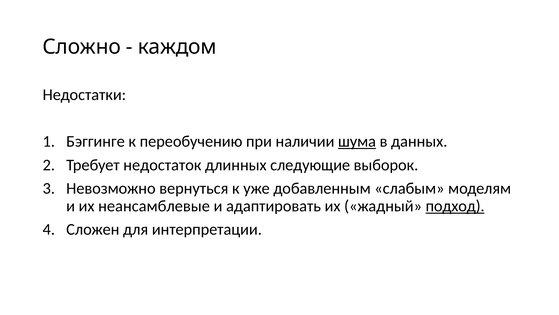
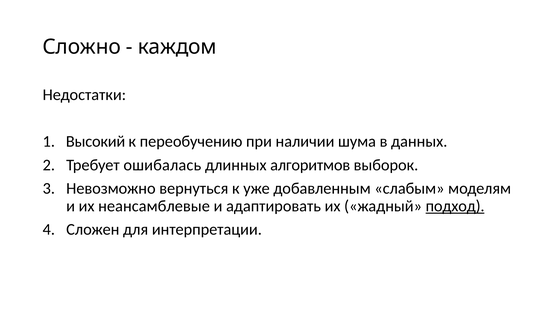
Бэггинге: Бэггинге -> Высокий (96, 141)
шума underline: present -> none (357, 141)
недостаток: недостаток -> ошибалась (162, 165)
следующие: следующие -> алгоритмов (310, 165)
